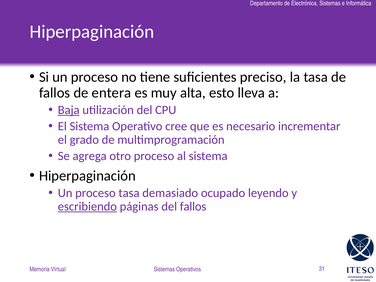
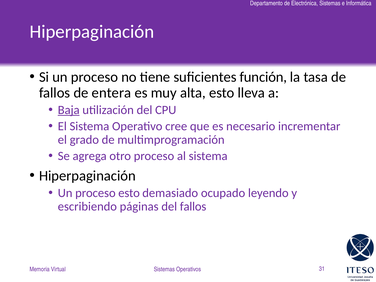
preciso: preciso -> función (263, 77)
proceso tasa: tasa -> esto (129, 193)
escribiendo underline: present -> none (87, 207)
